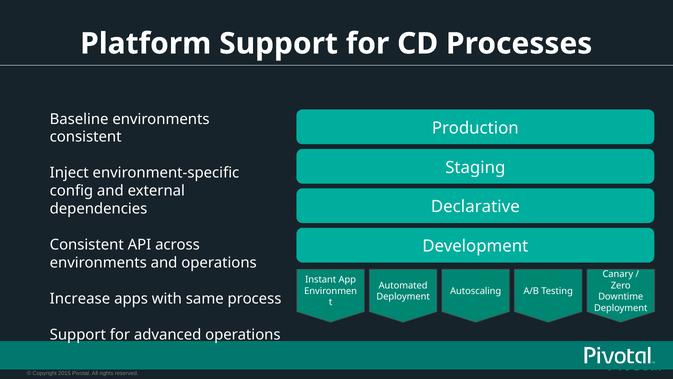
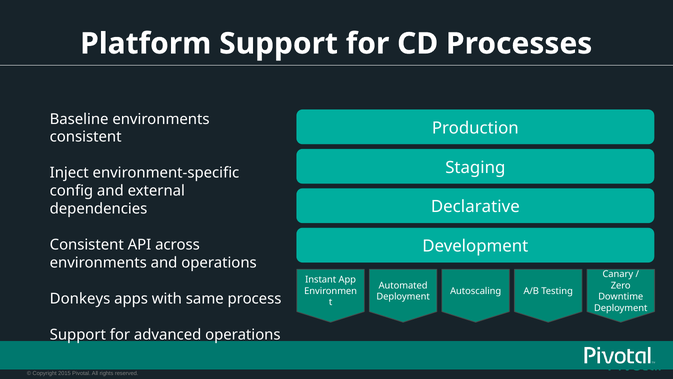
Increase: Increase -> Donkeys (80, 298)
